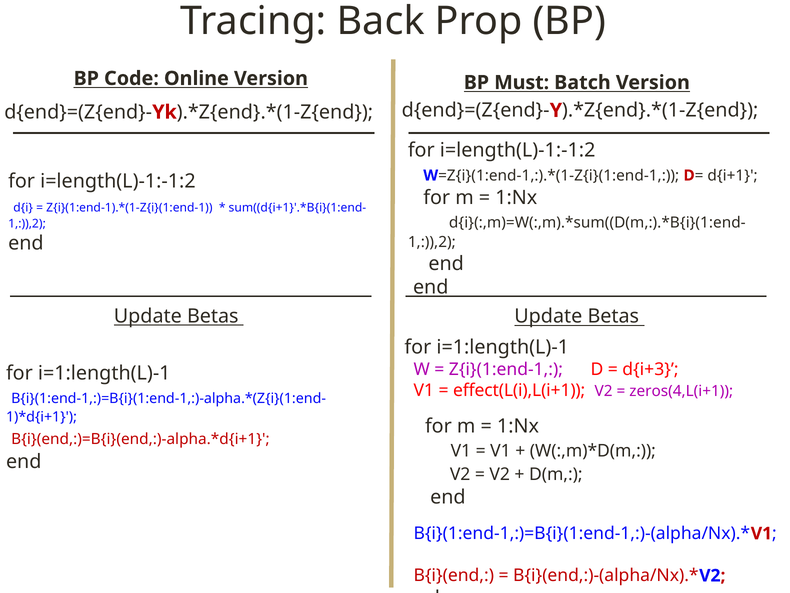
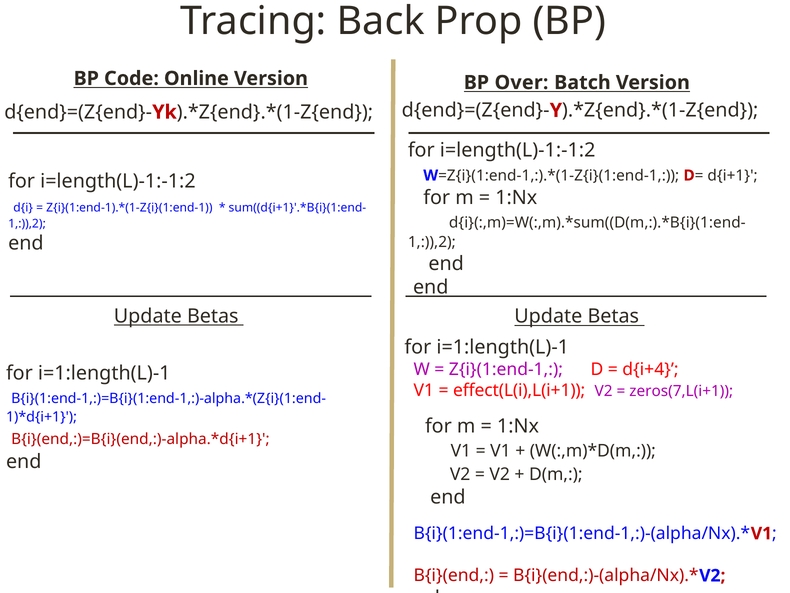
Must: Must -> Over (522, 83)
d{i+3: d{i+3 -> d{i+4 (650, 369)
zeros(4,L(i+1: zeros(4,L(i+1 -> zeros(7,L(i+1 (681, 391)
